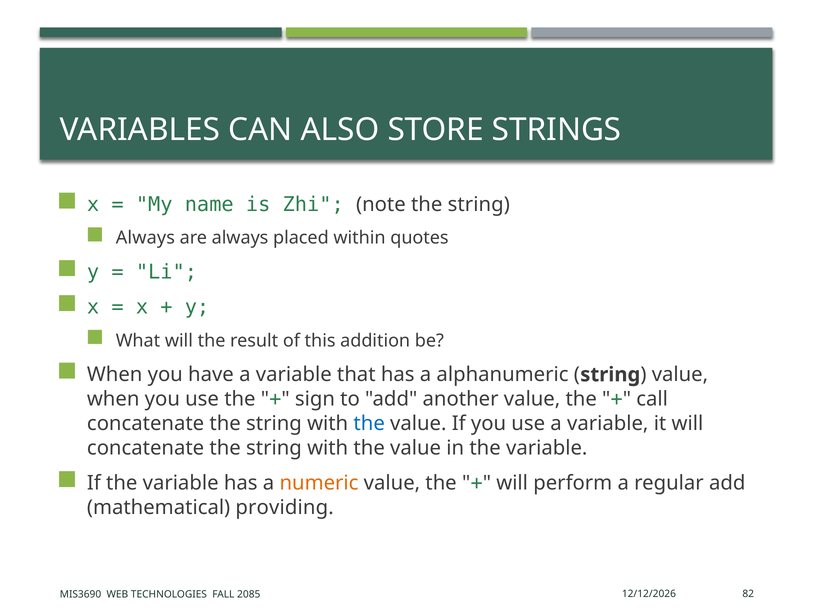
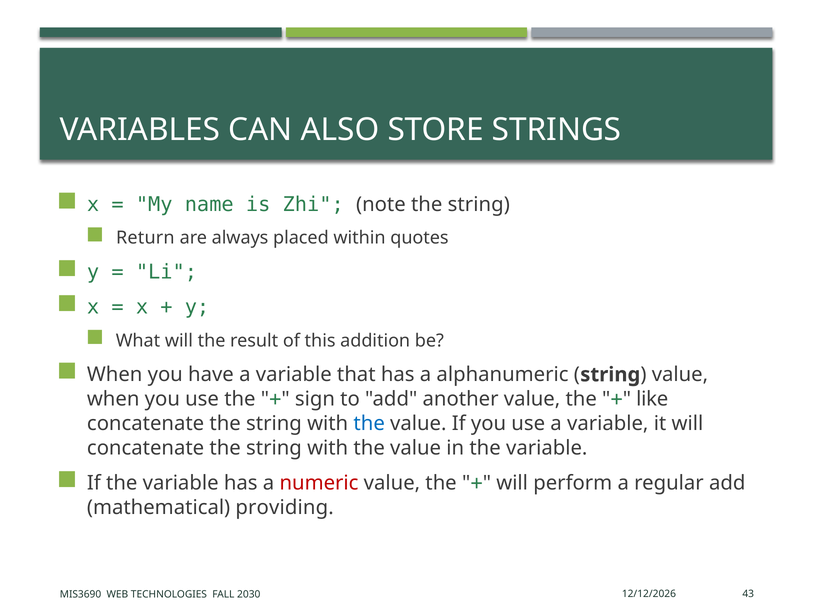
Always: Always -> Return (145, 238)
call: call -> like (652, 399)
numeric colour: orange -> red (319, 483)
82: 82 -> 43 (748, 594)
2085: 2085 -> 2030 (249, 594)
